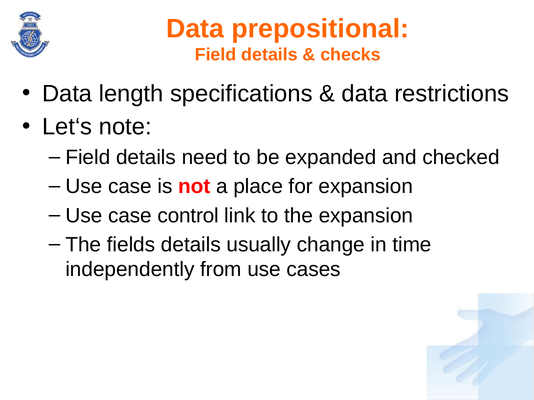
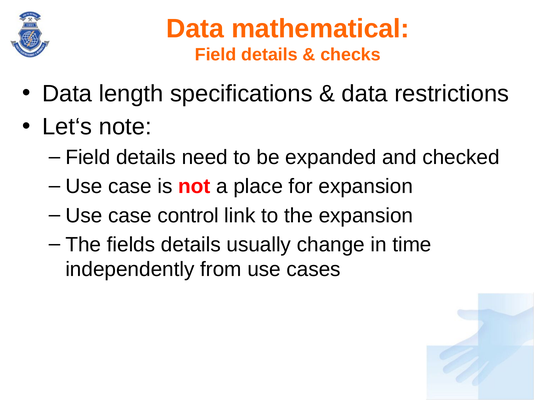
prepositional: prepositional -> mathematical (320, 29)
